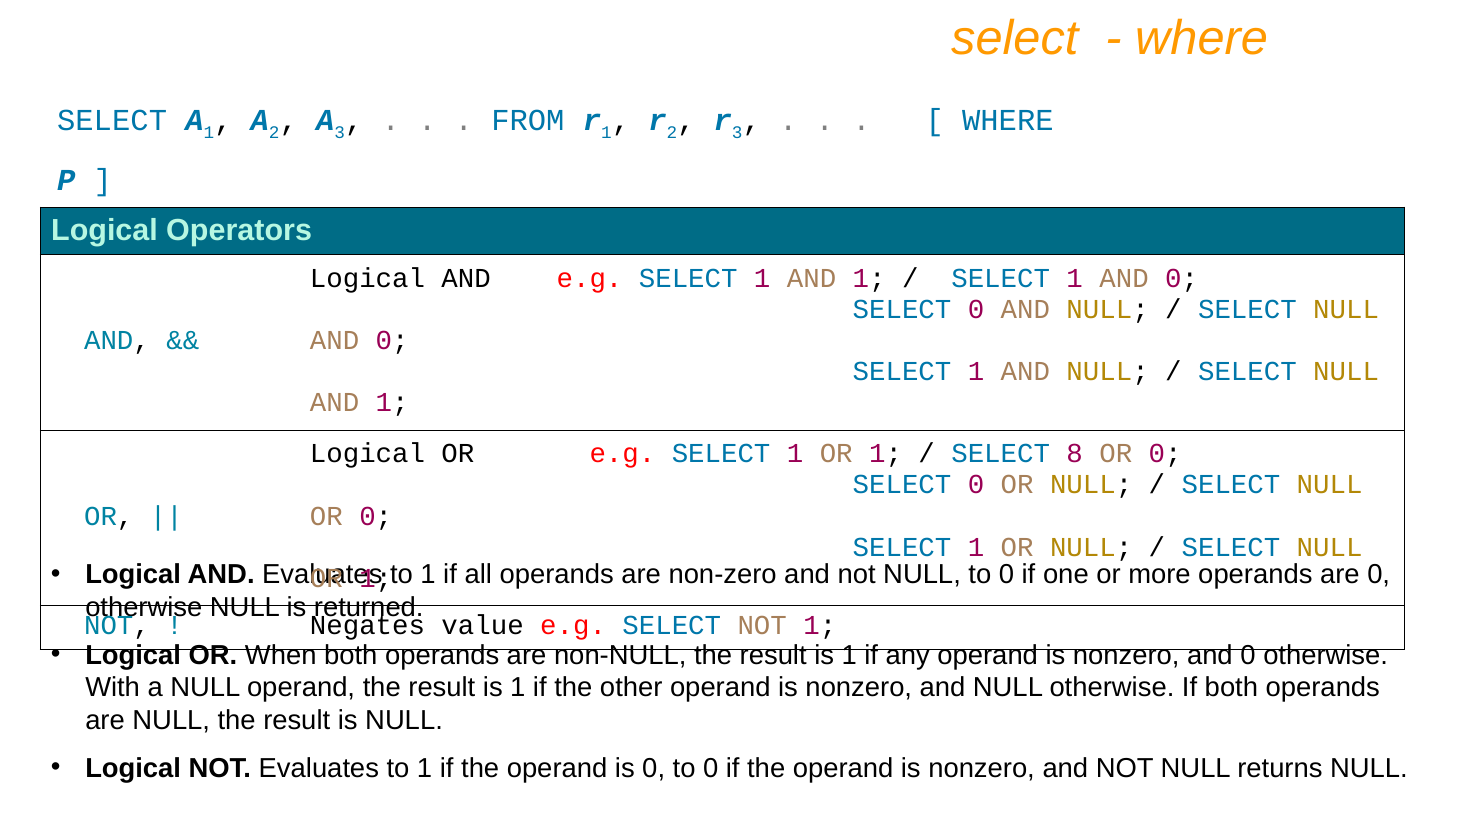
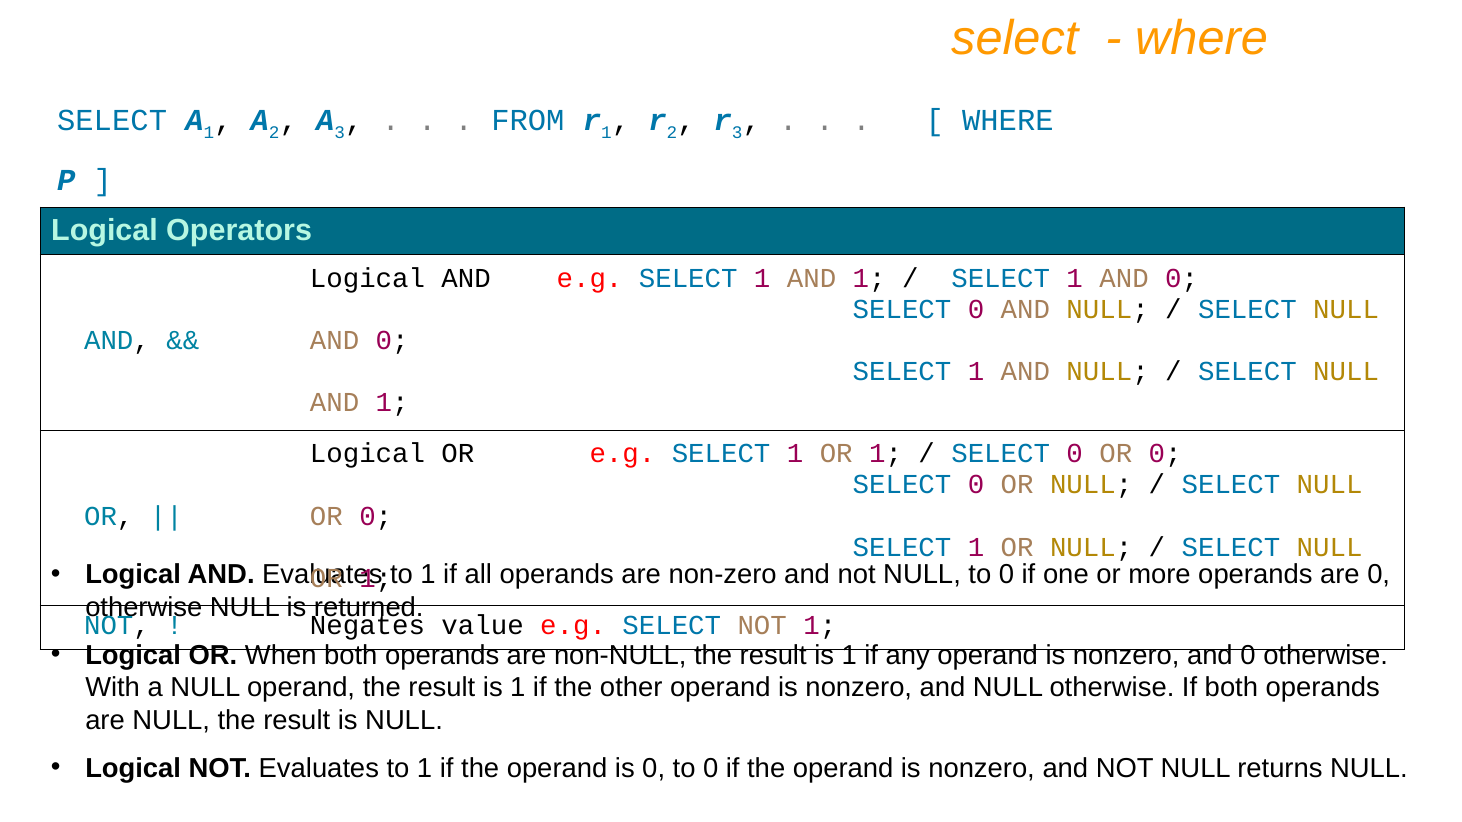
8: 8 -> 0 (1075, 454)
